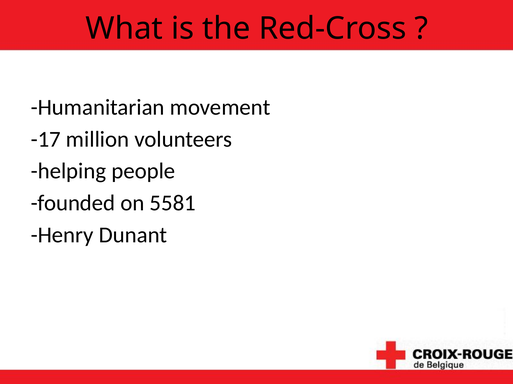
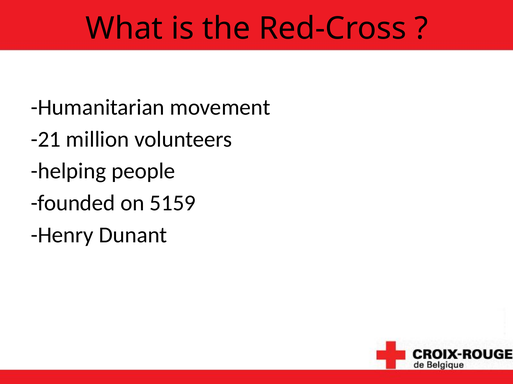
-17: -17 -> -21 (46, 140)
5581: 5581 -> 5159 (173, 203)
